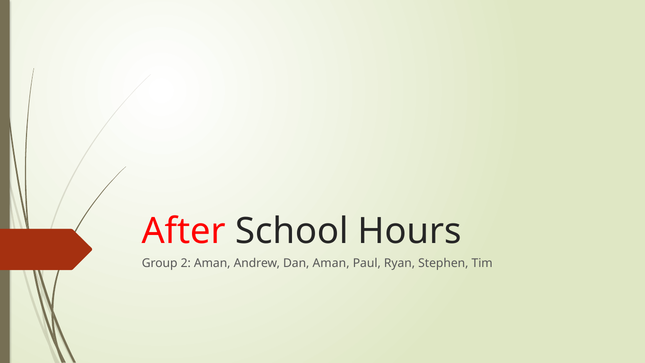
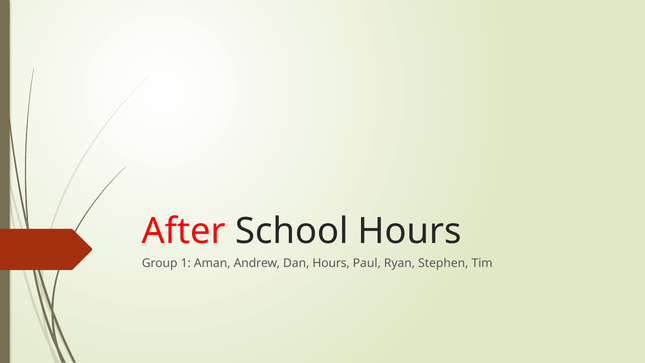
2: 2 -> 1 (186, 263)
Dan Aman: Aman -> Hours (331, 263)
